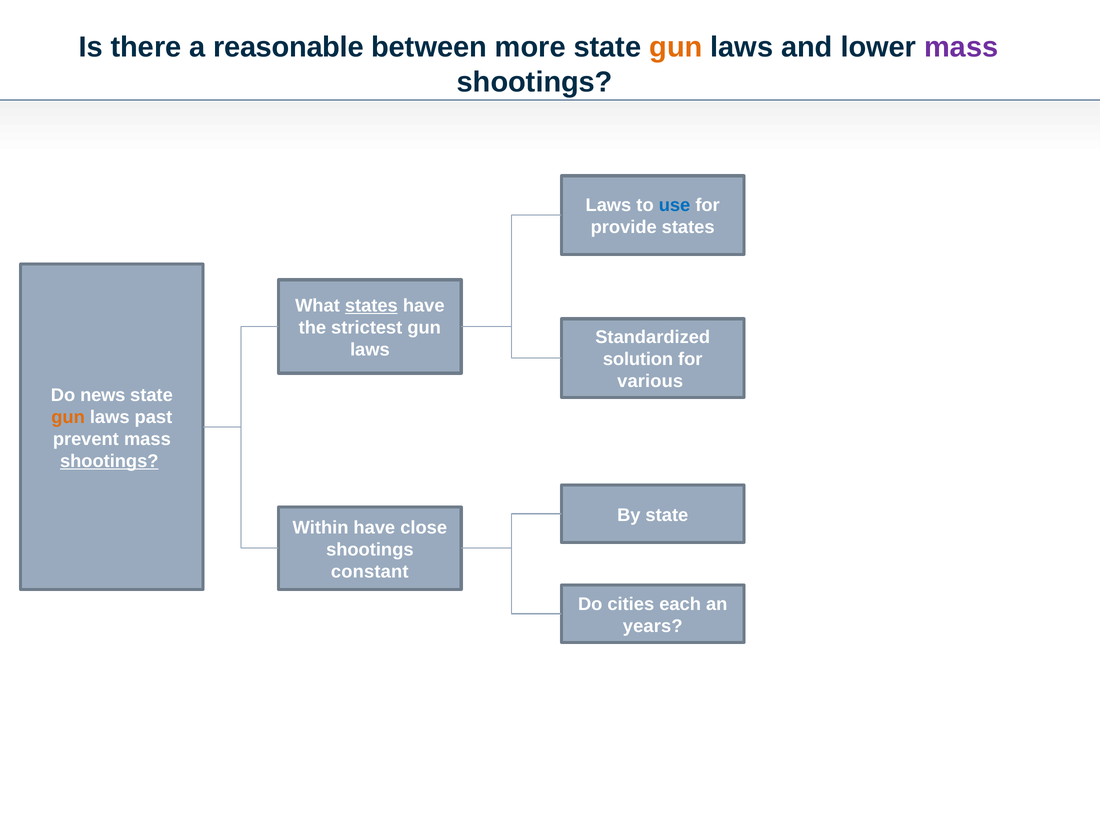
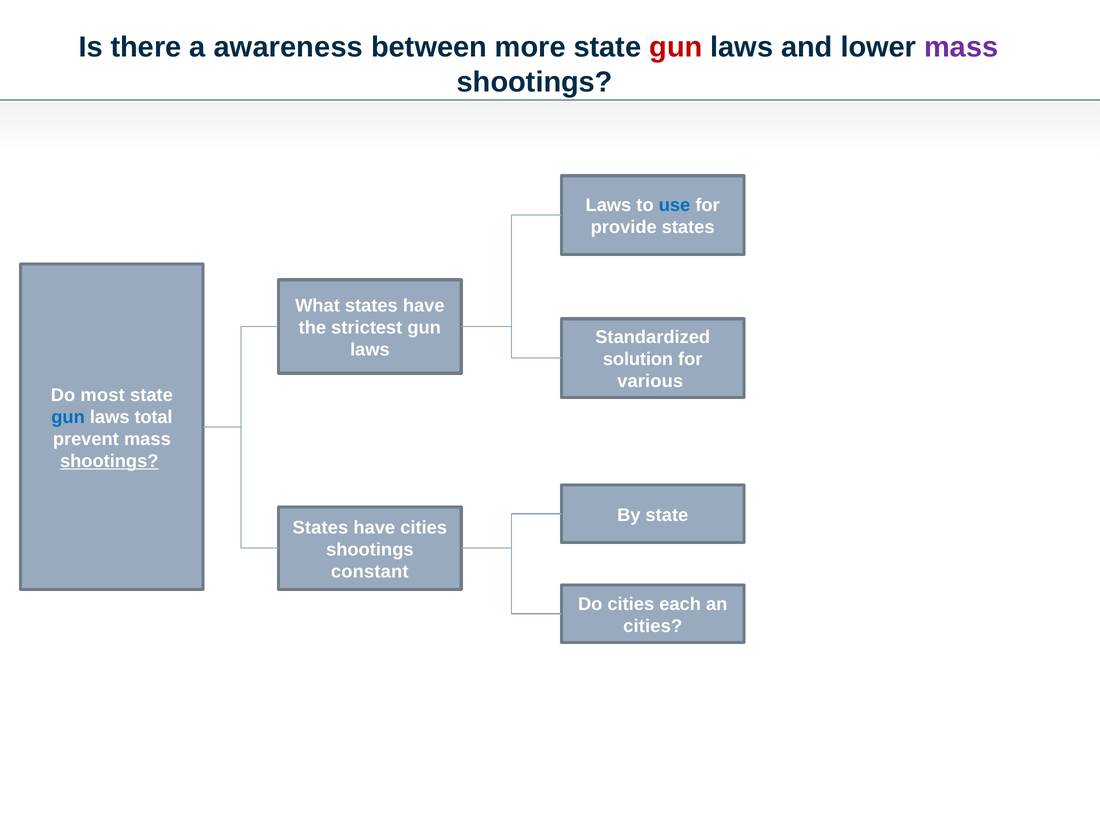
reasonable: reasonable -> awareness (288, 47)
gun colour: orange -> red (676, 47)
states underline: present -> none (371, 306)
news: news -> most (103, 395)
gun colour: orange -> blue (68, 417)
past: past -> total (154, 417)
Within: Within -> States (320, 527)
have close: close -> cities (424, 527)
years: years -> cities (653, 626)
